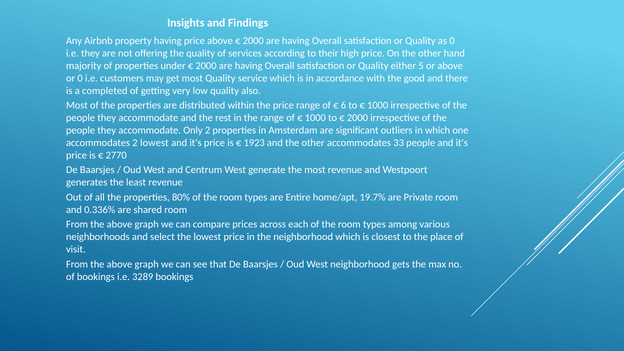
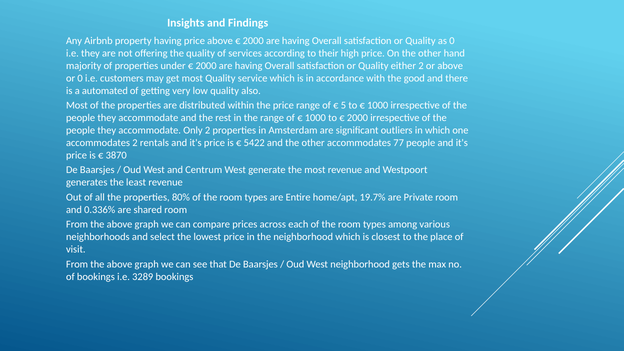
either 5: 5 -> 2 (421, 66)
completed: completed -> automated (105, 91)
6: 6 -> 5 (343, 105)
2 lowest: lowest -> rentals (154, 143)
1923: 1923 -> 5422 (254, 143)
33: 33 -> 77 (399, 143)
2770: 2770 -> 3870 (116, 155)
